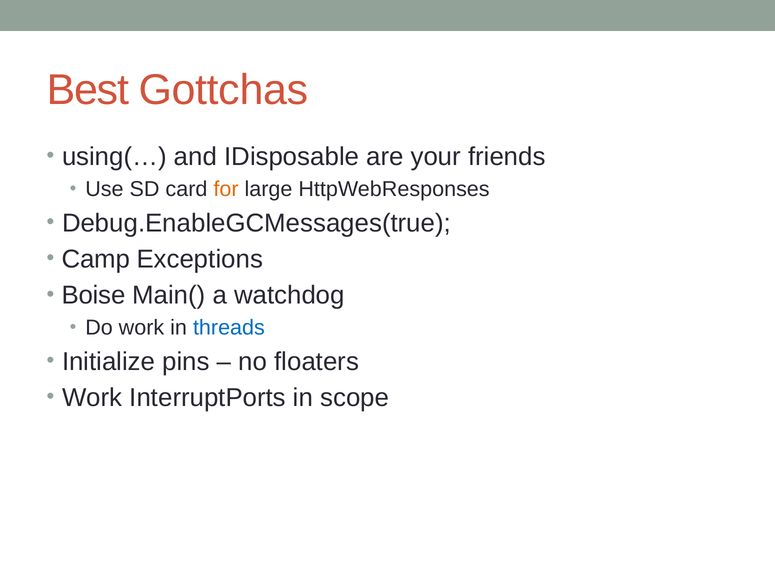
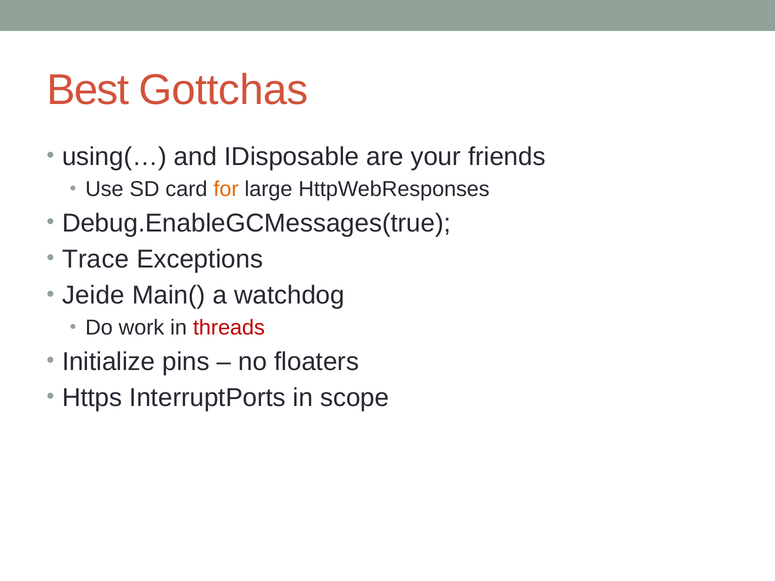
Camp: Camp -> Trace (96, 259)
Boise: Boise -> Jeide (93, 295)
threads colour: blue -> red (229, 328)
Work: Work -> Https (92, 398)
